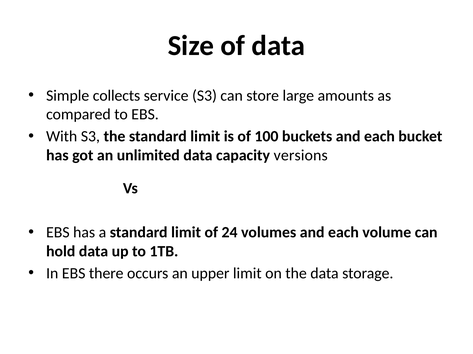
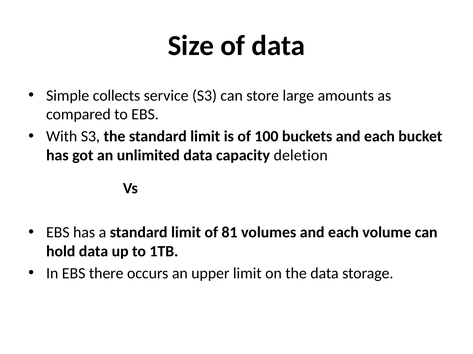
versions: versions -> deletion (301, 156)
24: 24 -> 81 (230, 233)
